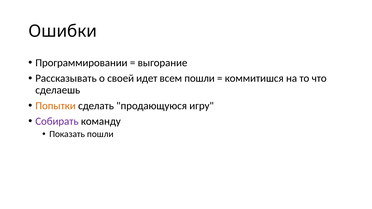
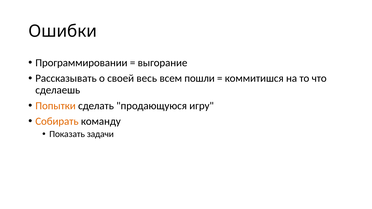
идет: идет -> весь (147, 78)
Собирать colour: purple -> orange (57, 121)
Показать пошли: пошли -> задачи (100, 134)
